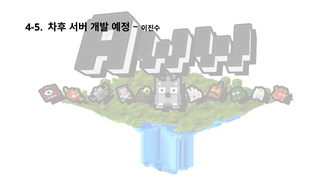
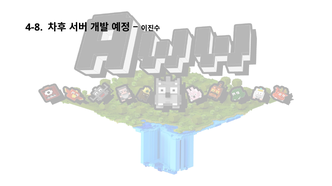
4-5: 4-5 -> 4-8 (34, 27)
